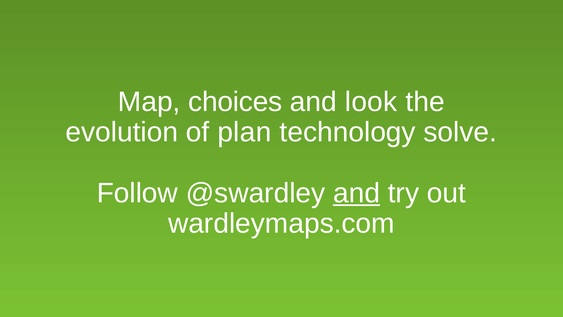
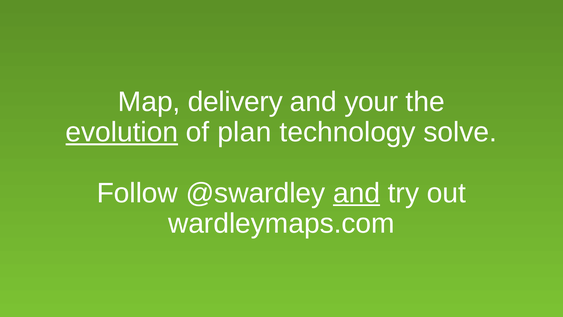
choices: choices -> delivery (235, 102)
look: look -> your (371, 102)
evolution underline: none -> present (122, 132)
